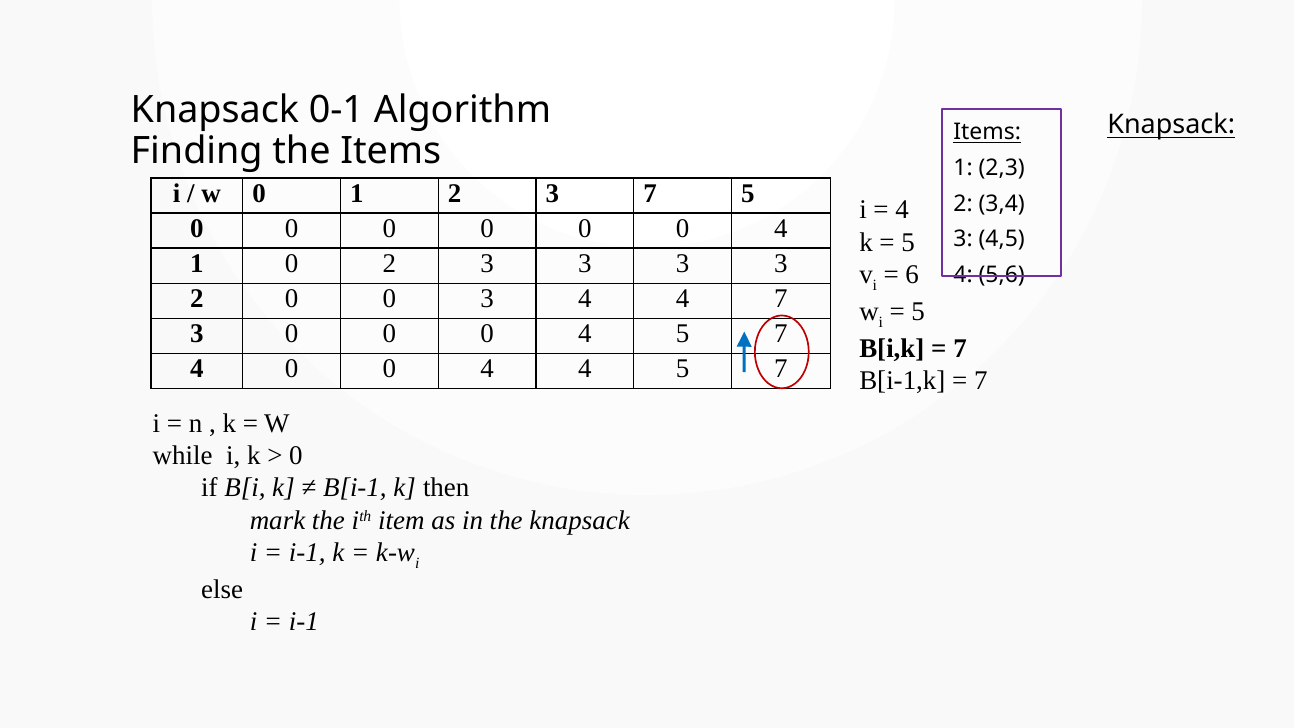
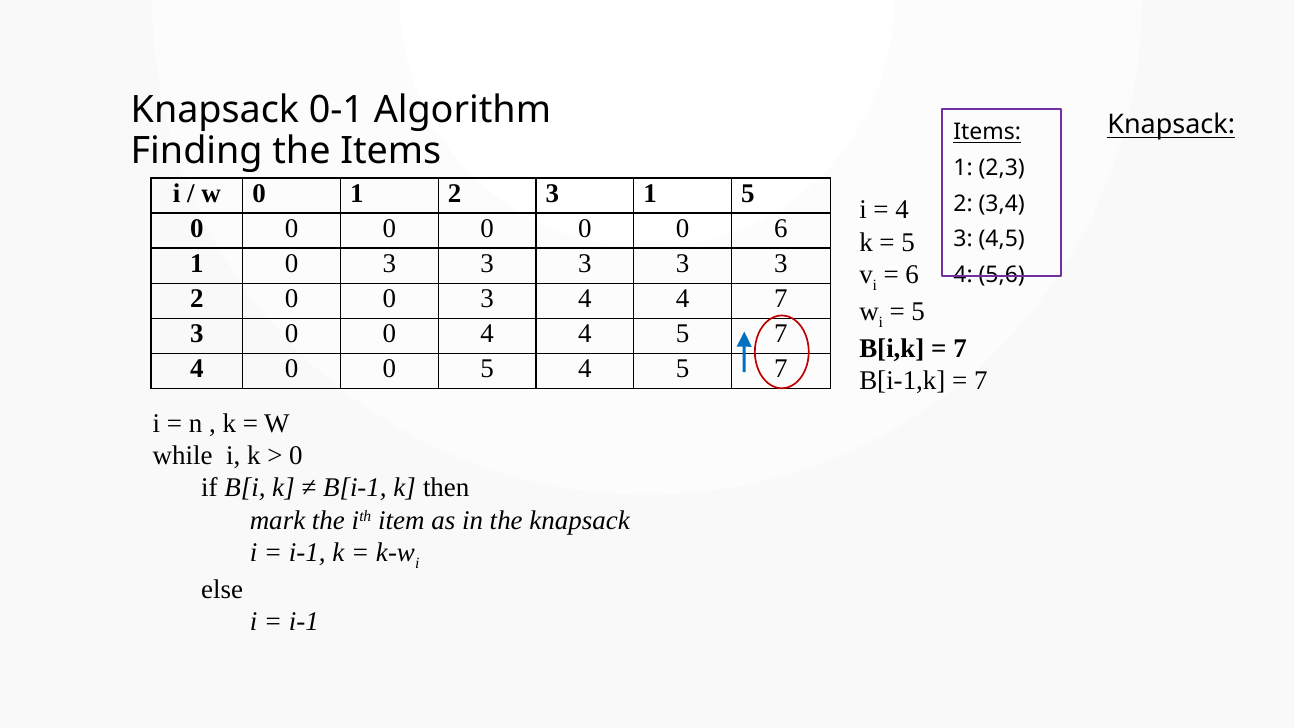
3 7: 7 -> 1 (650, 193)
4: 4 -> 6 (781, 228)
1 0 2: 2 -> 3 (389, 263)
3 0 0 0: 0 -> 4 (487, 333)
4 0 0 4: 4 -> 5 (487, 368)
